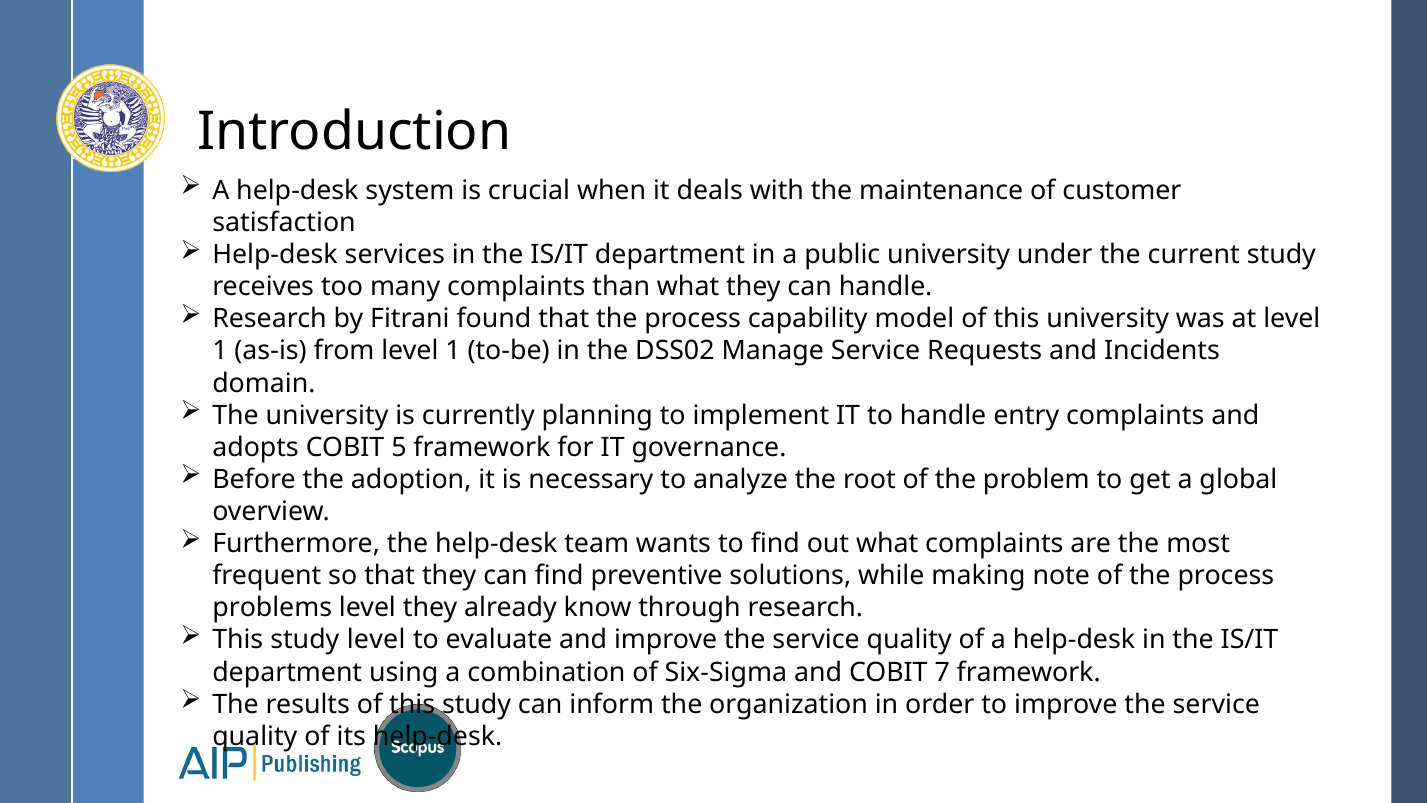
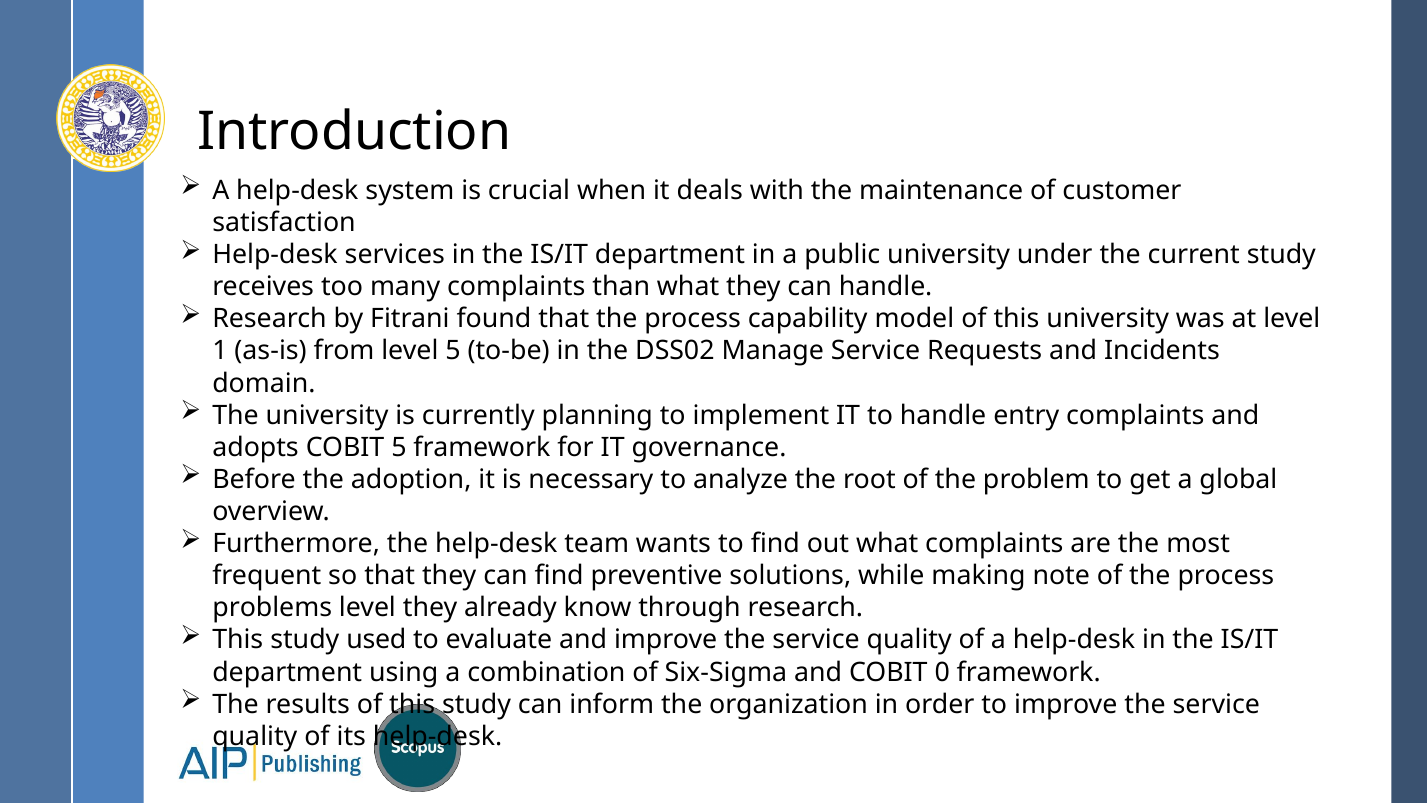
from level 1: 1 -> 5 (453, 351)
study level: level -> used (376, 640)
7: 7 -> 0 (942, 672)
